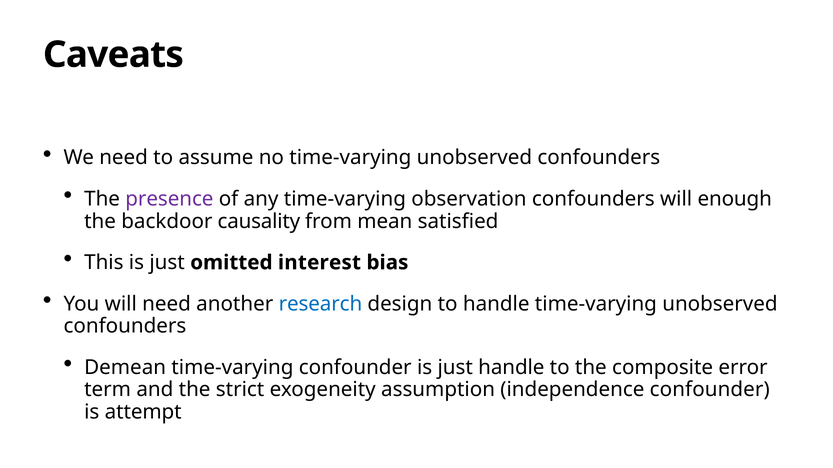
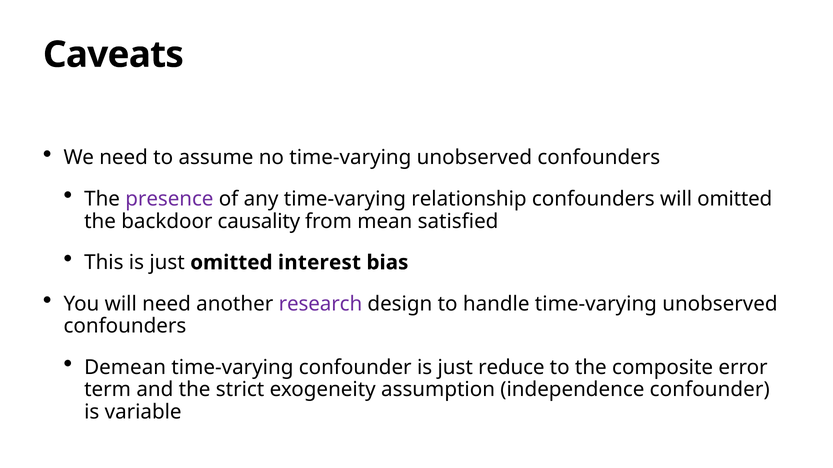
observation: observation -> relationship (469, 199)
will enough: enough -> omitted (735, 199)
research colour: blue -> purple (320, 304)
just handle: handle -> reduce (511, 368)
attempt: attempt -> variable (143, 412)
